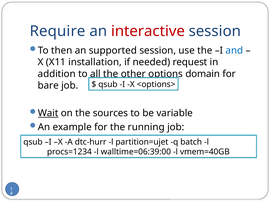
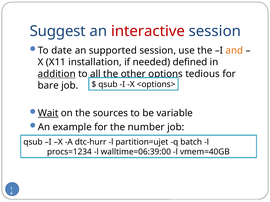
Require: Require -> Suggest (58, 31)
then: then -> date (62, 51)
and colour: blue -> orange (234, 51)
request: request -> defined (190, 62)
addition underline: none -> present (57, 74)
domain: domain -> tedious (203, 74)
running: running -> number (146, 127)
